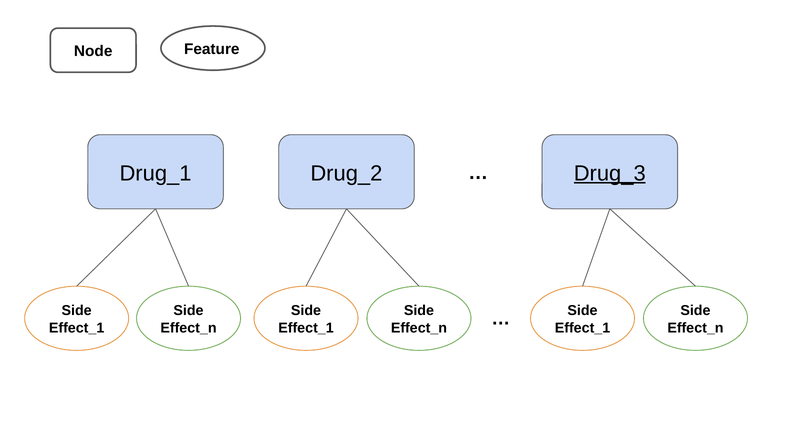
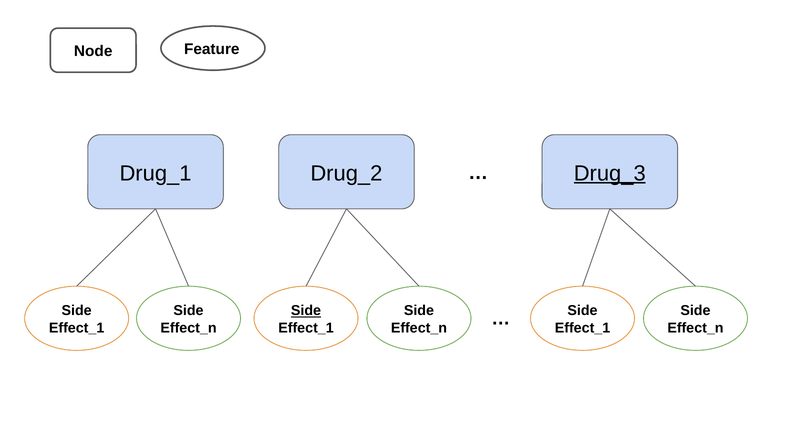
Side underline: none -> present (306, 310)
